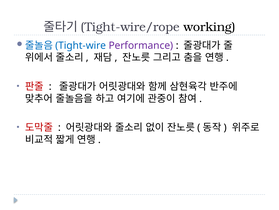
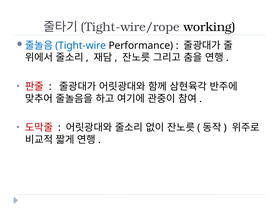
Performance colour: purple -> black (141, 45)
